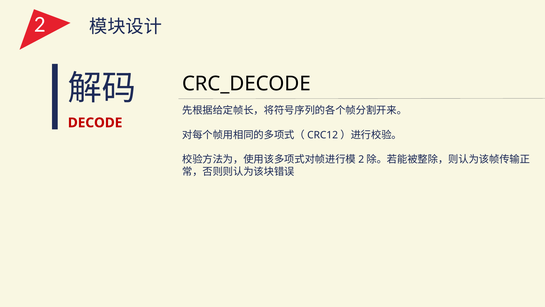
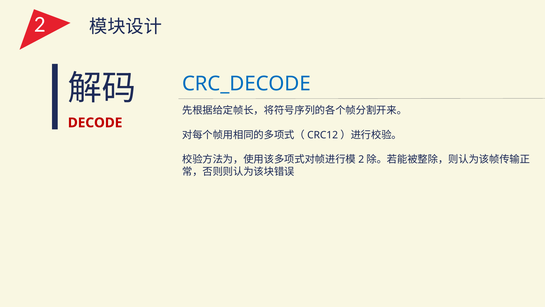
CRC_DECODE colour: black -> blue (246, 84)
